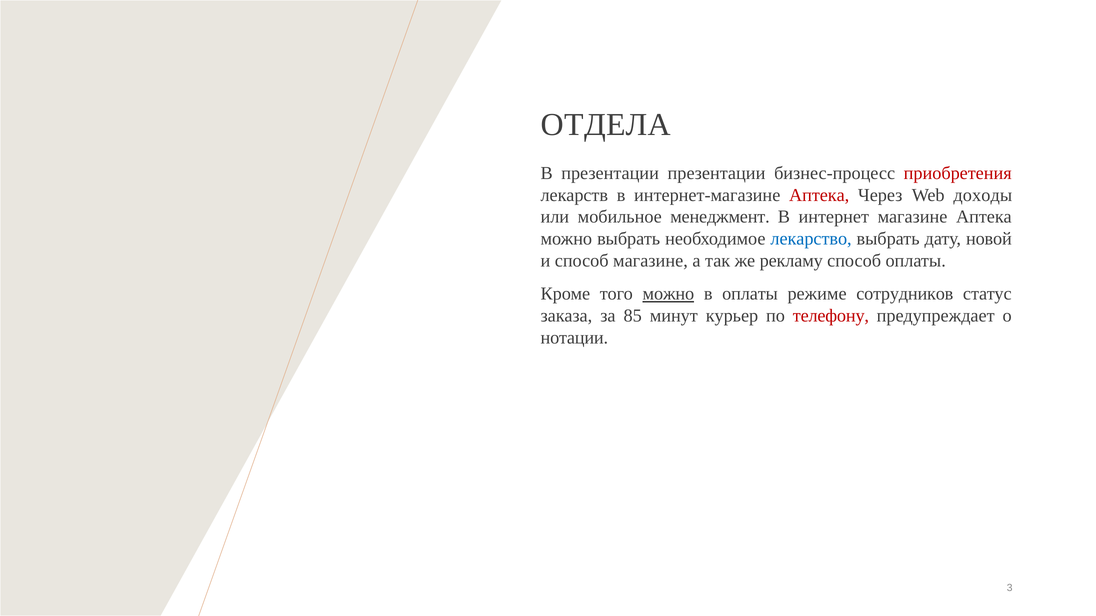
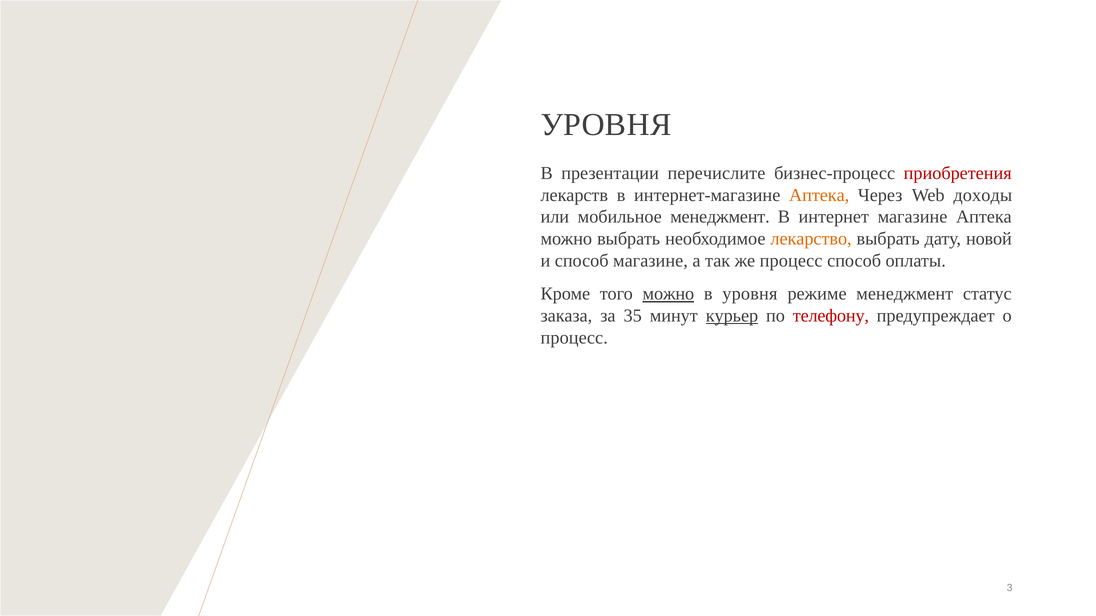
ОТДЕЛА: ОТДЕЛА -> УРОВНЯ (606, 125)
презентации презентации: презентации -> перечислите (716, 173)
Аптека colour: red -> orange (819, 195)
лекарство colour: blue -> orange (811, 239)
же рекламу: рекламу -> процесс (791, 261)
в оплаты: оплаты -> уровня (750, 294)
режиме сотрудников: сотрудников -> менеджмент (905, 294)
85: 85 -> 35 (633, 316)
курьер underline: none -> present (732, 316)
нотации: нотации -> процесс (574, 338)
